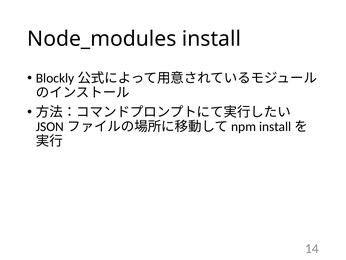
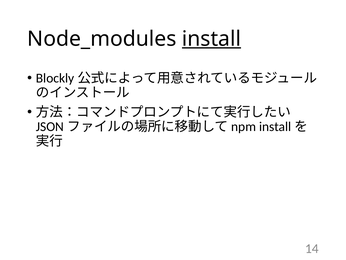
install underline: none -> present (211, 39)
